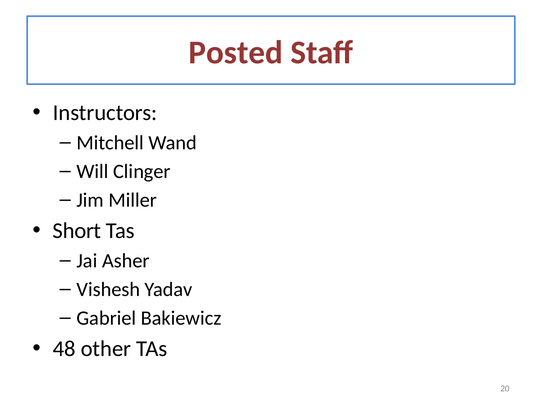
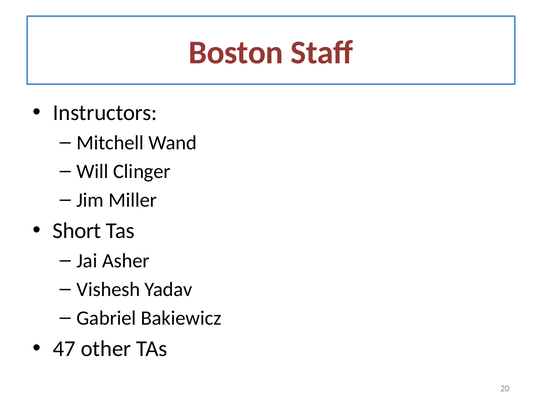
Posted: Posted -> Boston (236, 52)
48: 48 -> 47 (64, 348)
